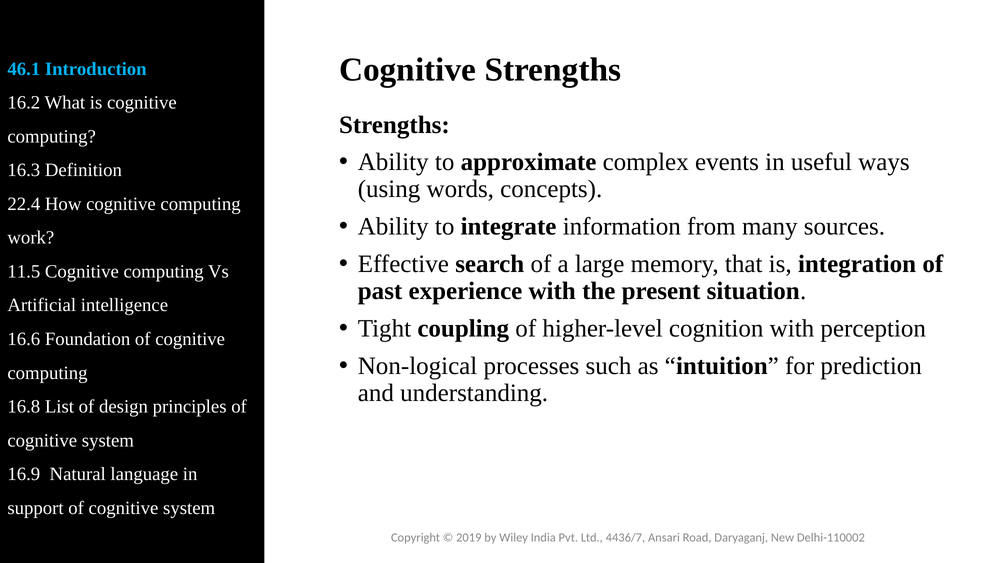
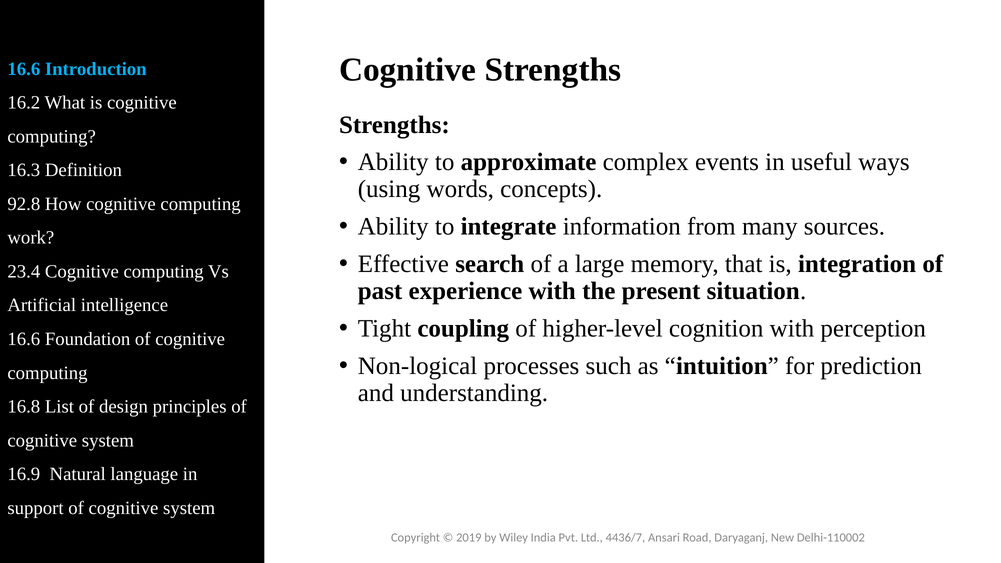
46.1: 46.1 -> 16.6 (24, 69)
22.4: 22.4 -> 92.8 (24, 204)
11.5: 11.5 -> 23.4 (24, 272)
